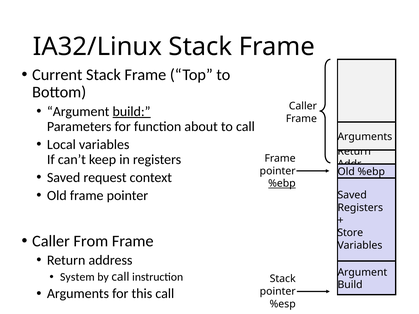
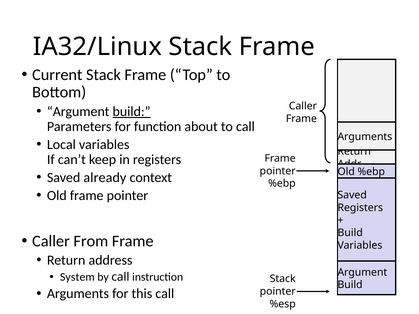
request: request -> already (105, 178)
%ebp underline: present -> none (282, 184)
Store: Store -> Build (350, 233)
